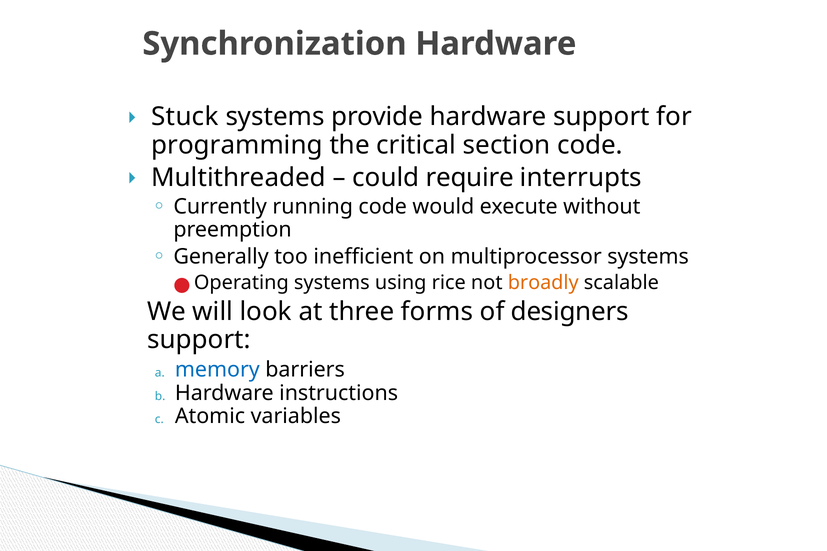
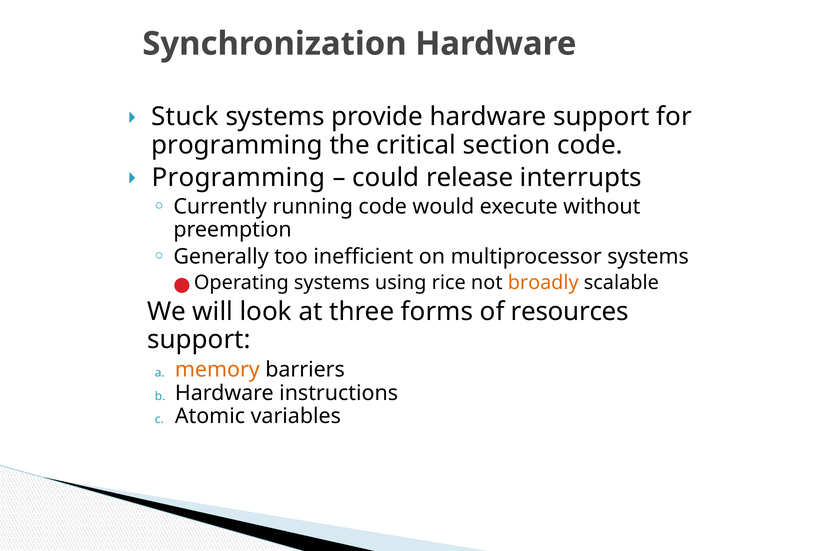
Multithreaded: Multithreaded -> Programming (238, 178)
require: require -> release (470, 178)
designers: designers -> resources (570, 312)
memory colour: blue -> orange (217, 370)
